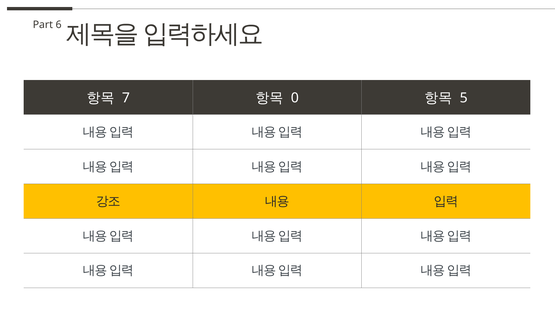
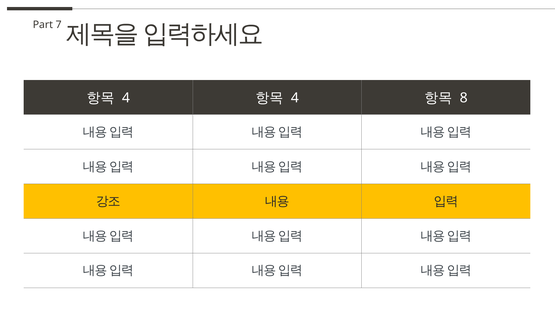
6: 6 -> 7 (59, 25)
7: 7 -> 4 (126, 98)
0: 0 -> 4 (295, 98)
5: 5 -> 8 (464, 98)
